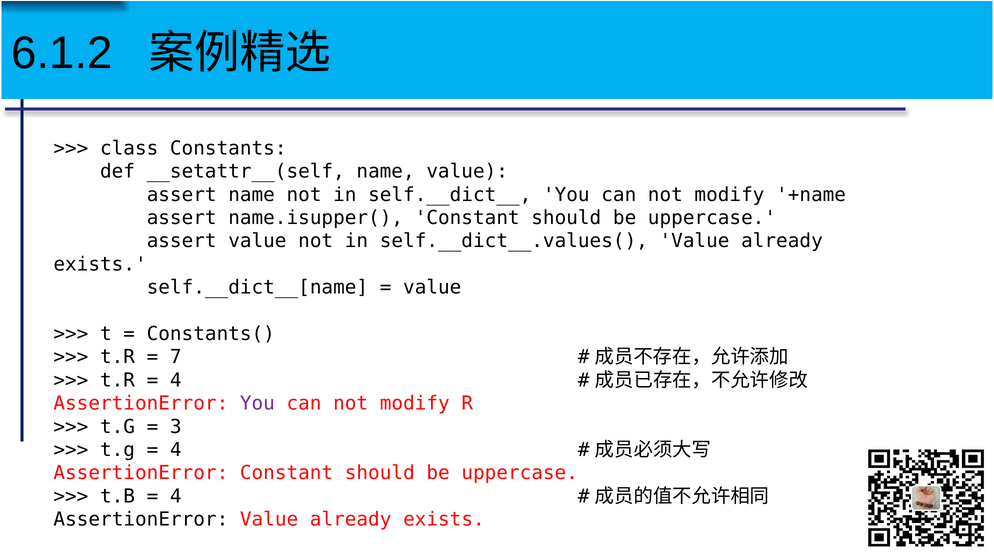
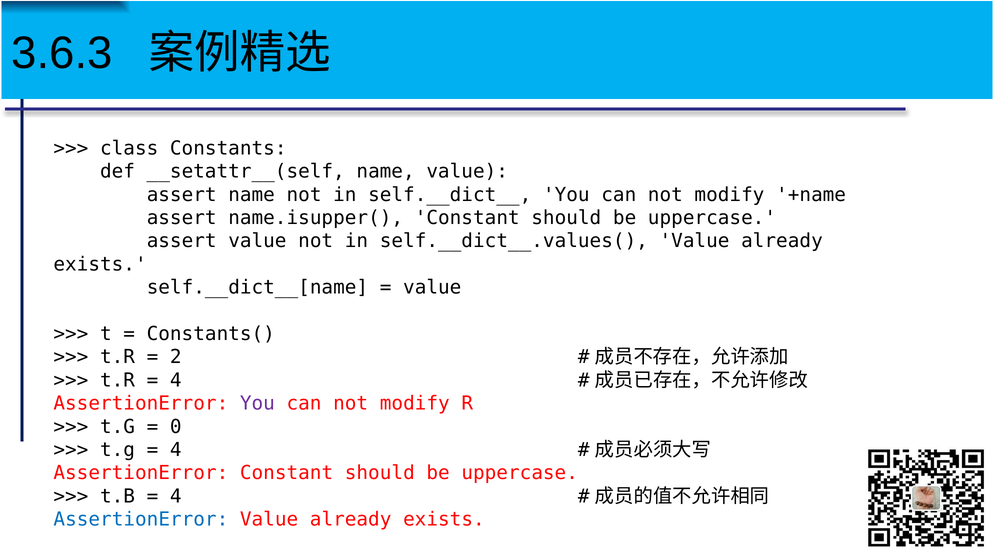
6.1.2: 6.1.2 -> 3.6.3 (62, 53)
7: 7 -> 2 (176, 357)
3: 3 -> 0 (176, 427)
AssertionError colour: black -> blue (141, 520)
